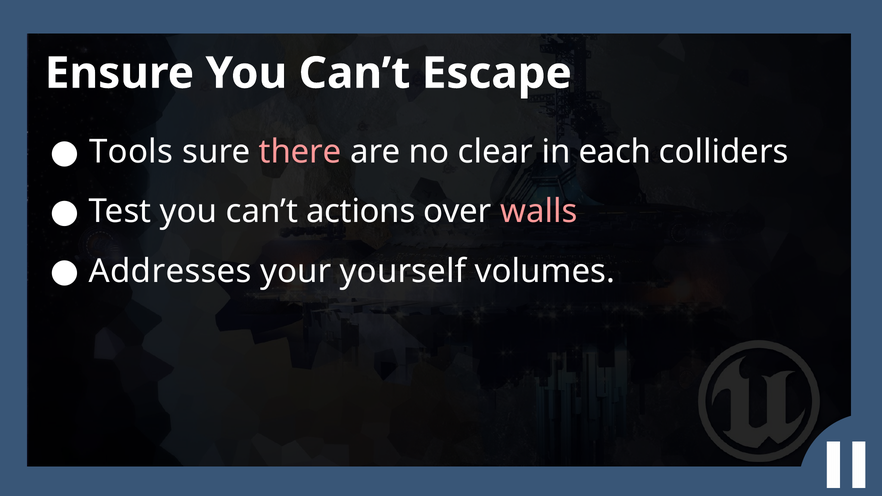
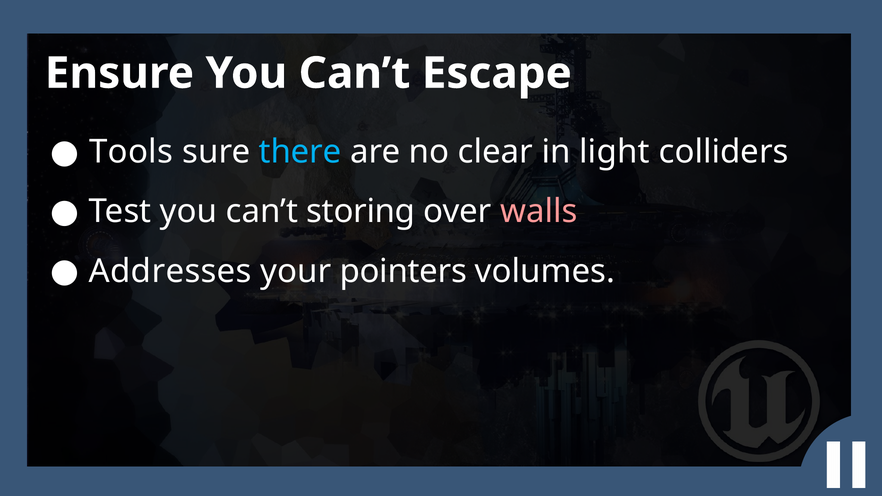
there colour: pink -> light blue (300, 152)
each: each -> light (614, 152)
actions: actions -> storing (361, 212)
yourself: yourself -> pointers (403, 271)
